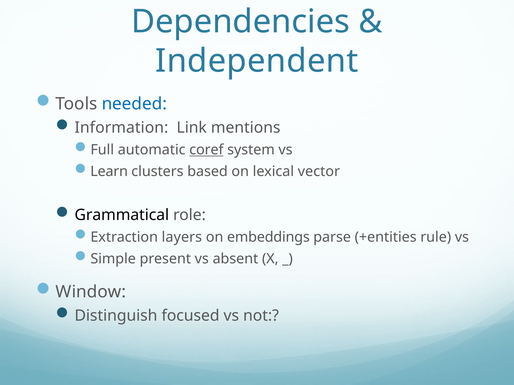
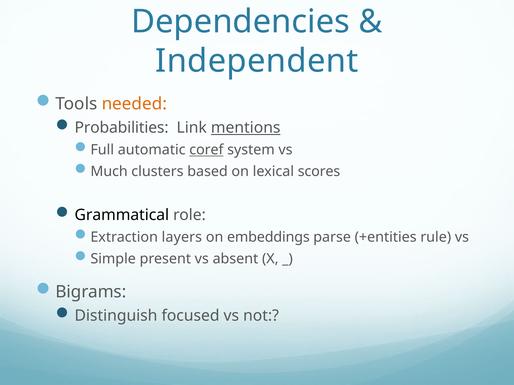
needed colour: blue -> orange (134, 104)
Information: Information -> Probabilities (122, 128)
mentions underline: none -> present (246, 128)
Learn: Learn -> Much (109, 172)
vector: vector -> scores (319, 172)
Window: Window -> Bigrams (91, 292)
